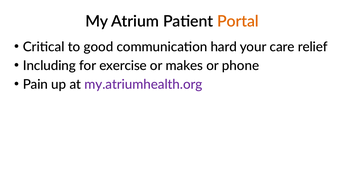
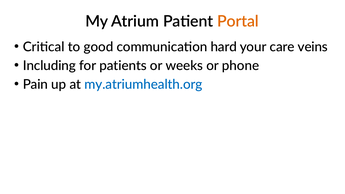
relief: relief -> veins (313, 47)
exercise: exercise -> patients (123, 66)
makes: makes -> weeks (184, 66)
my.atriumhealth.org colour: purple -> blue (143, 85)
